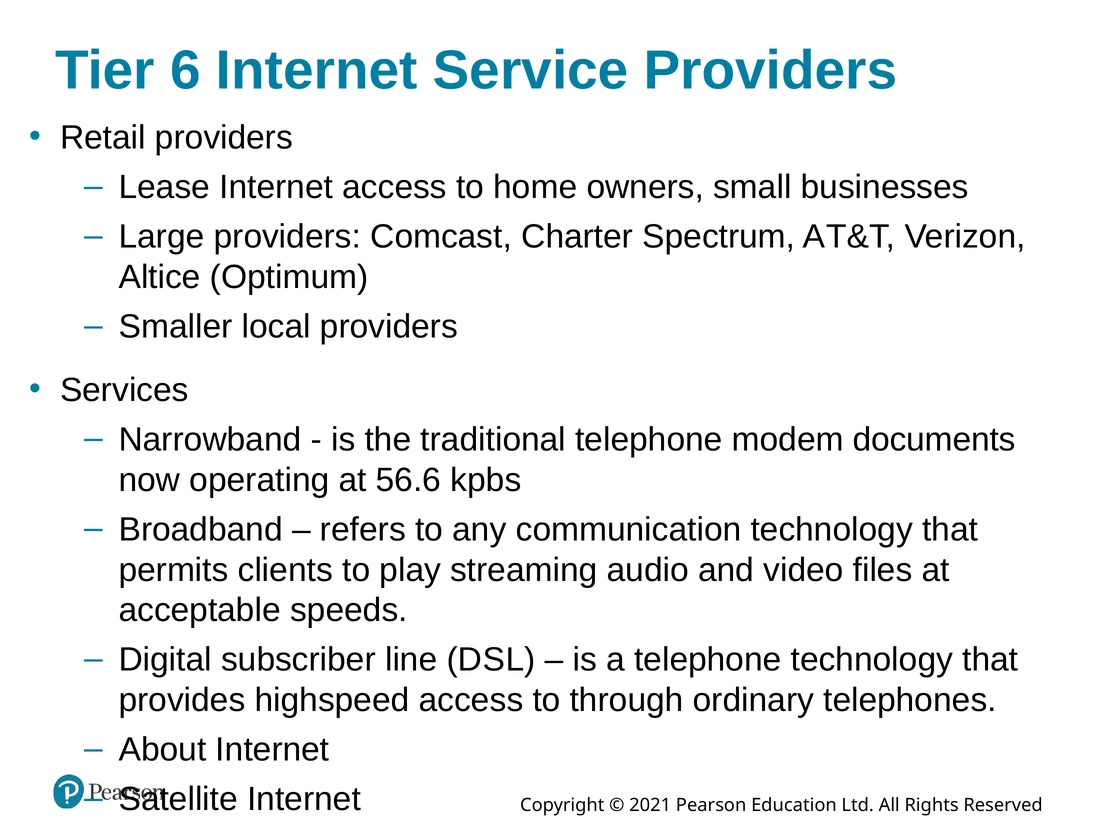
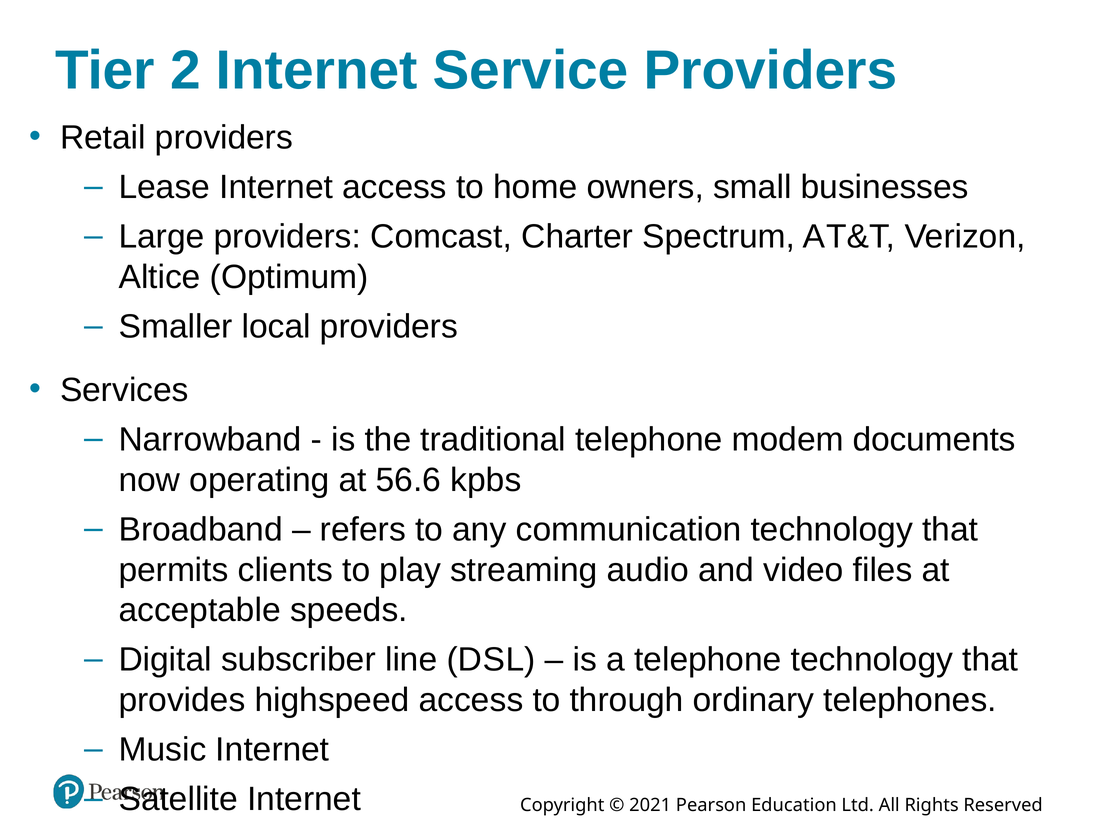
6: 6 -> 2 (185, 71)
About: About -> Music (163, 750)
